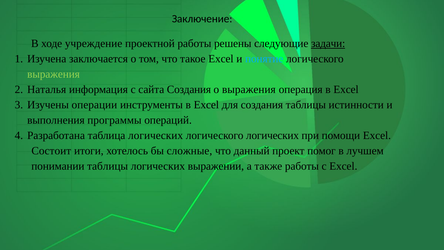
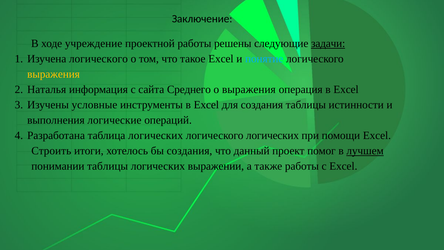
Изучена заключается: заключается -> логического (98, 59)
выражения colour: light green -> yellow (53, 74)
сайта Создания: Создания -> Среднего (189, 89)
операции: операции -> условные (94, 105)
программы: программы -> логические (114, 120)
Состоит: Состоит -> Строить (51, 151)
бы сложные: сложные -> создания (189, 151)
лучшем underline: none -> present (365, 151)
